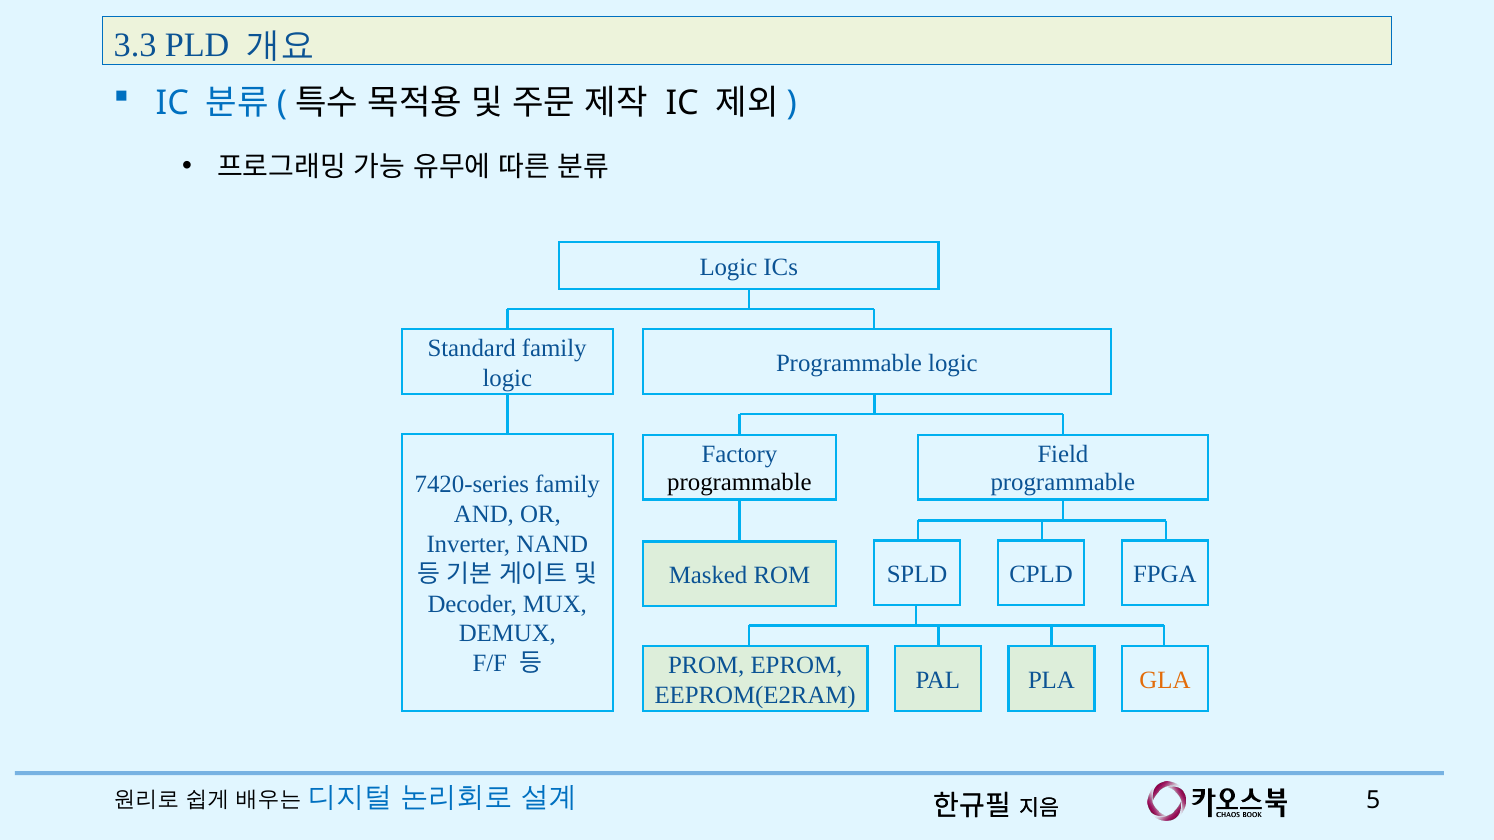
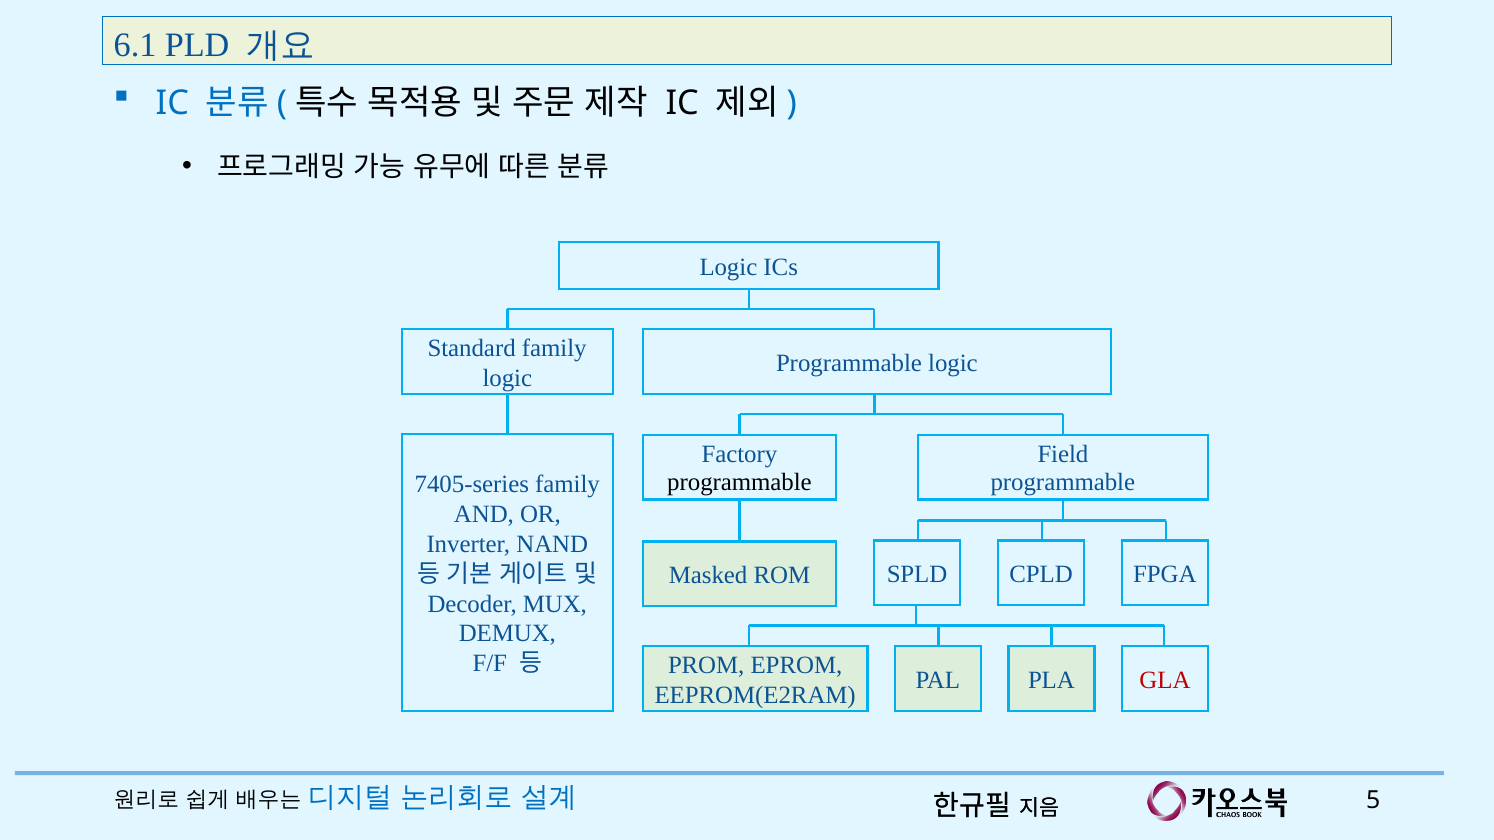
3.3: 3.3 -> 6.1 (135, 45)
7420-series: 7420-series -> 7405-series (472, 485)
GLA colour: orange -> red (1165, 680)
